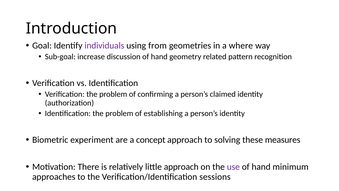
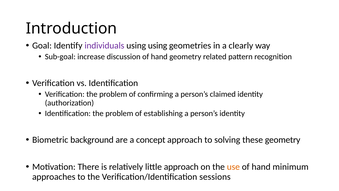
using from: from -> using (158, 46)
where: where -> clearly (241, 46)
experiment: experiment -> background (92, 140)
these measures: measures -> geometry (283, 140)
use colour: purple -> orange (233, 167)
